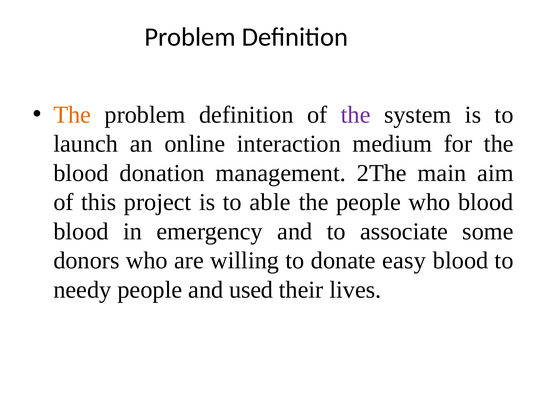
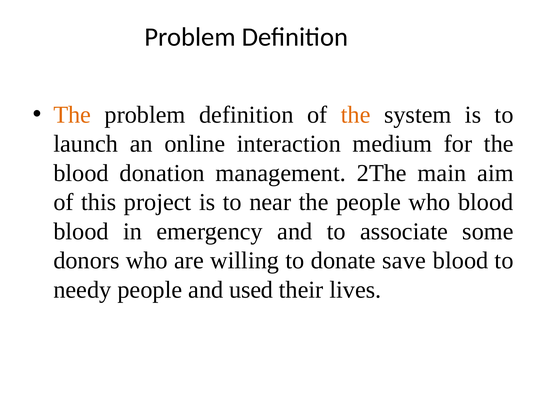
the colour: purple -> orange (356, 115)
able: able -> near (270, 202)
easy: easy -> save (404, 261)
